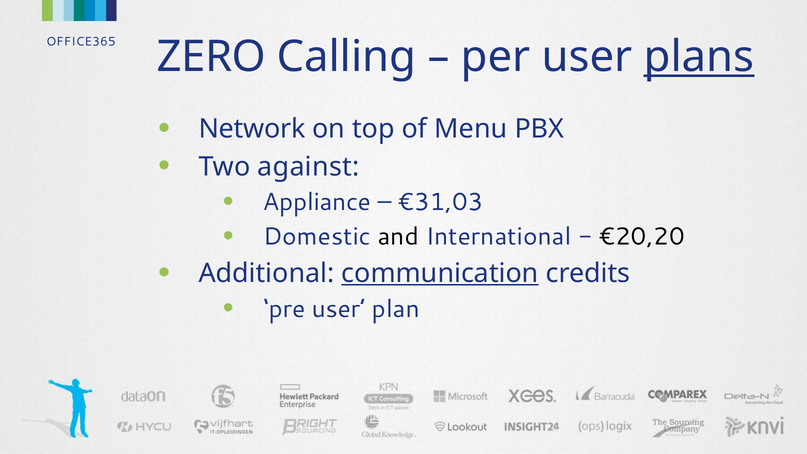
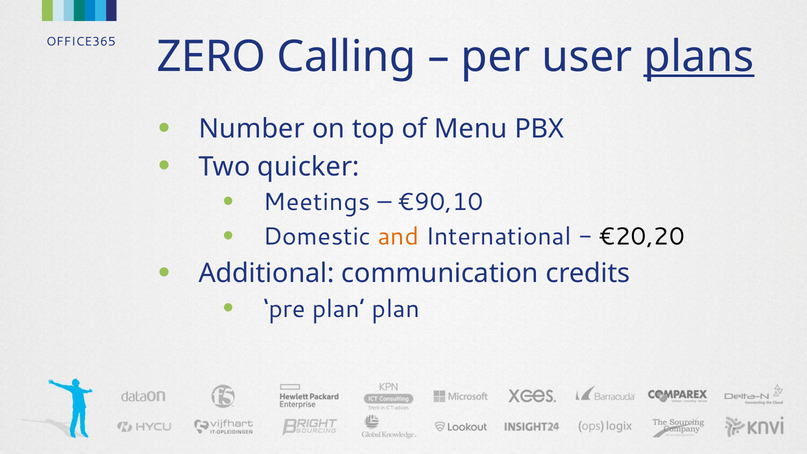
Network: Network -> Number (252, 129)
against: against -> quicker (308, 167)
Appliance: Appliance -> Meetings (317, 202)
€31,03: €31,03 -> €90,10 (441, 202)
and colour: black -> orange (398, 237)
communication underline: present -> none (440, 273)
pre user: user -> plan (339, 309)
